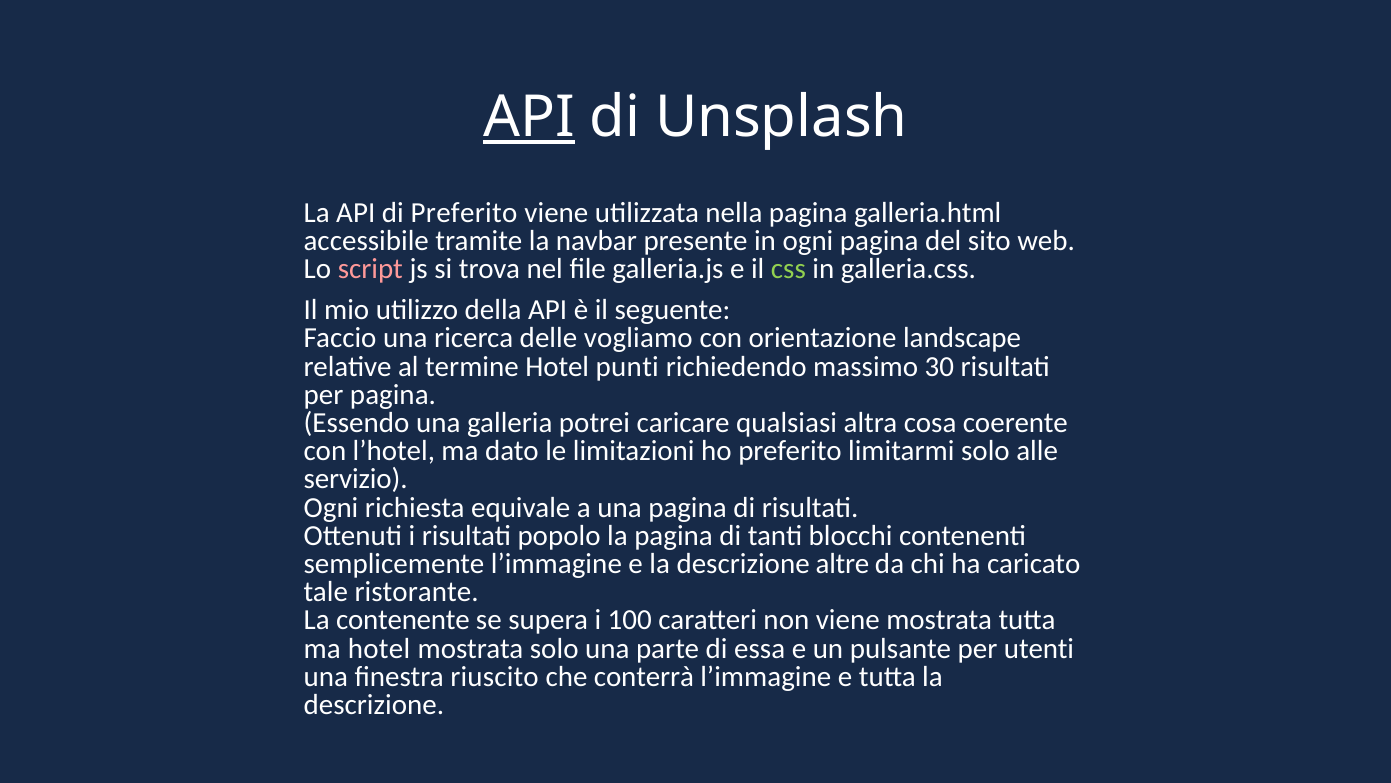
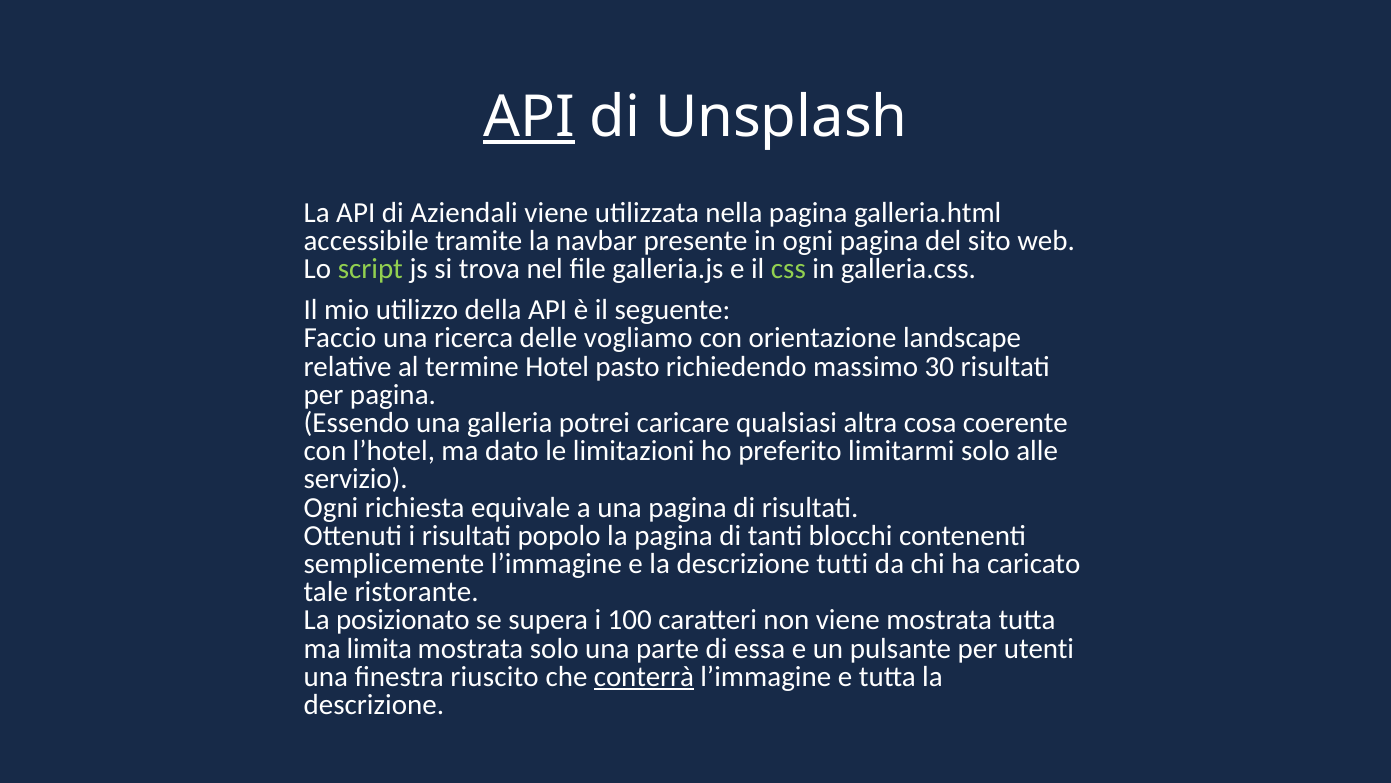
di Preferito: Preferito -> Aziendali (464, 212)
script colour: pink -> light green (370, 269)
punti: punti -> pasto (628, 366)
altre: altre -> tutti (842, 563)
contenente: contenente -> posizionato (403, 620)
ma hotel: hotel -> limita (379, 648)
conterrà underline: none -> present (644, 676)
